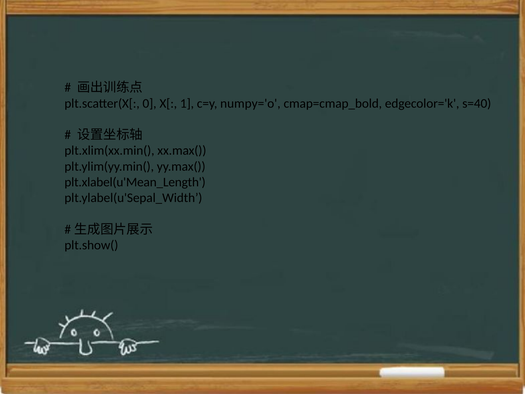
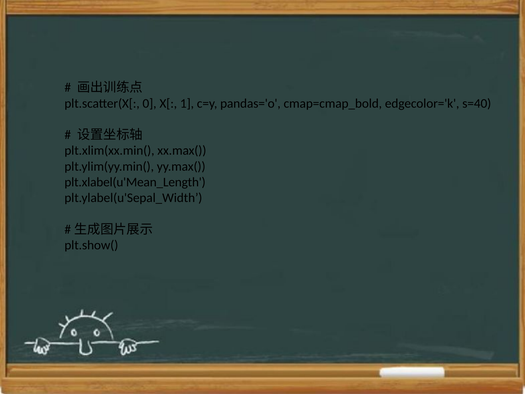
numpy='o: numpy='o -> pandas='o (250, 103)
